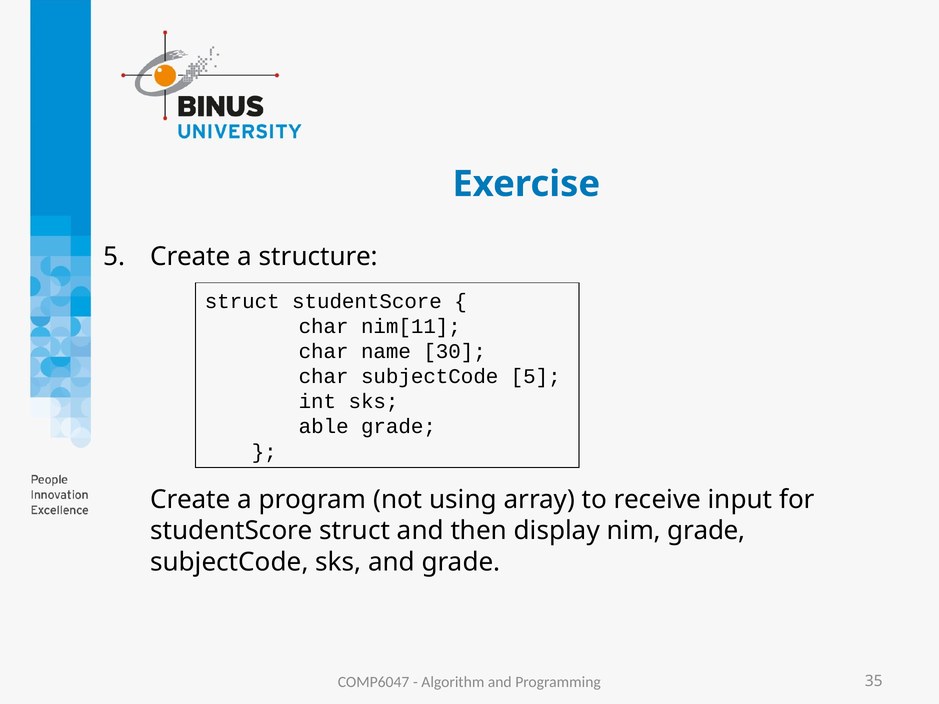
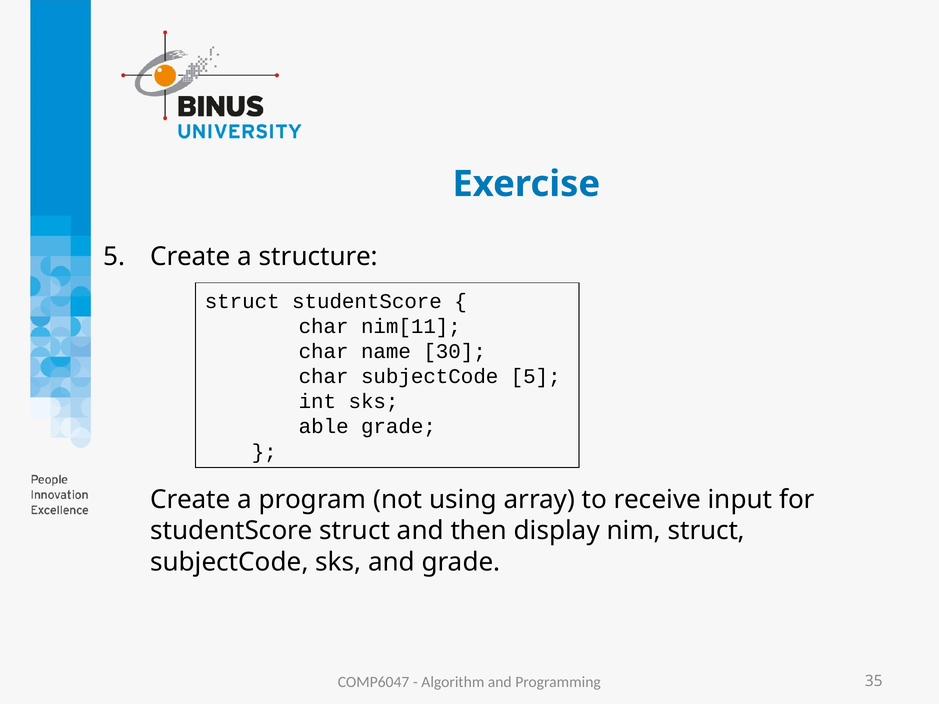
nim grade: grade -> struct (706, 531)
